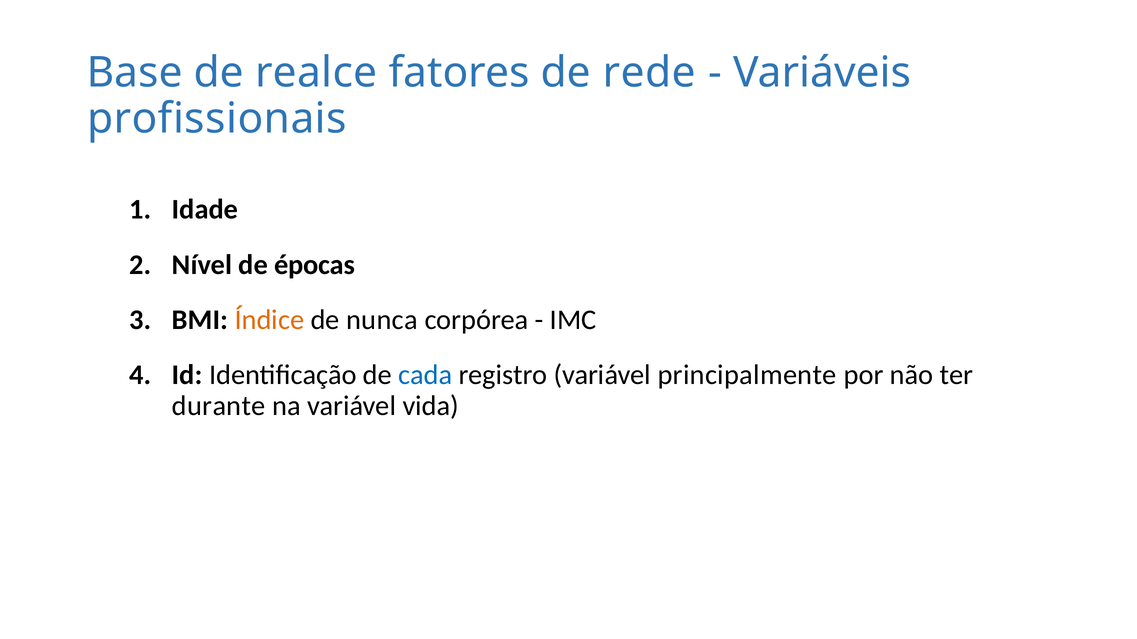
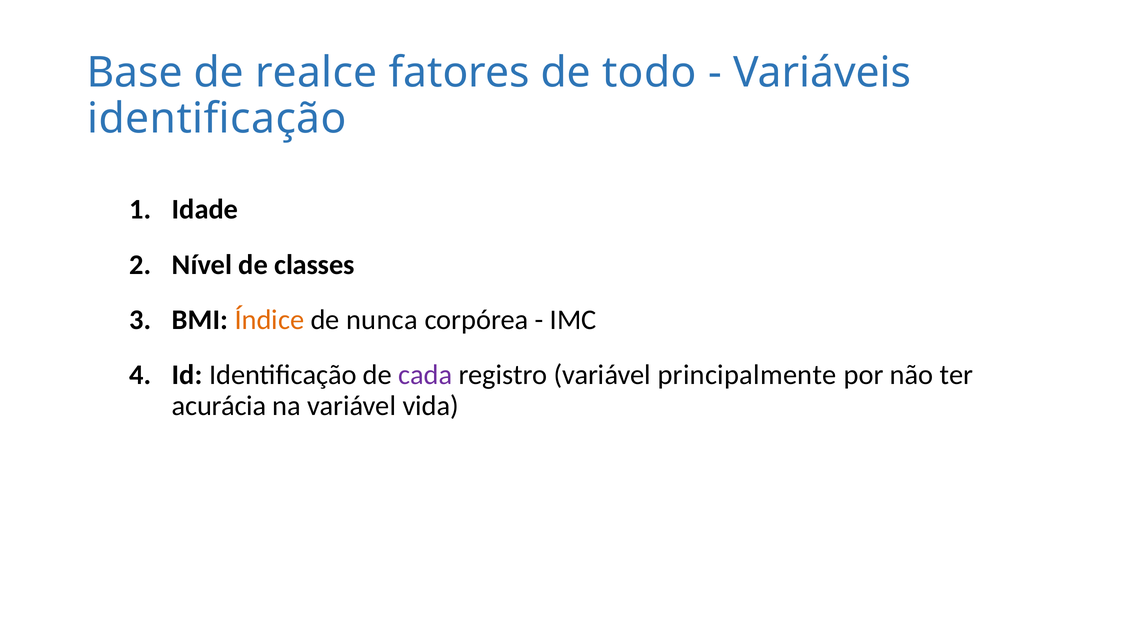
rede: rede -> todo (649, 73)
profissionais: profissionais -> identificação (217, 119)
épocas: épocas -> classes (314, 265)
cada colour: blue -> purple (425, 375)
durante: durante -> acurácia (219, 406)
